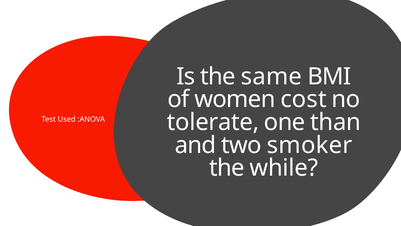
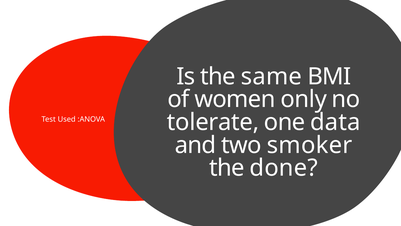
cost: cost -> only (304, 99)
than: than -> data (335, 122)
while: while -> done (284, 168)
